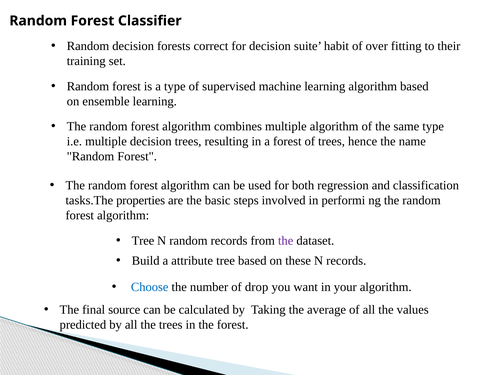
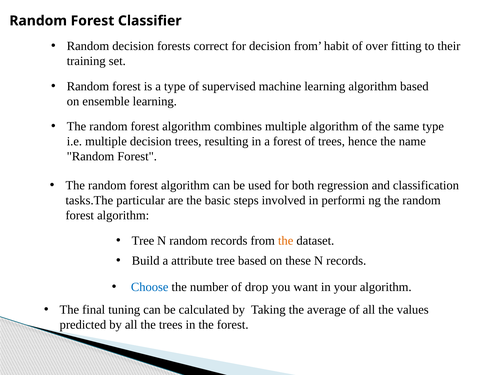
decision suite: suite -> from (308, 46)
properties: properties -> particular (141, 201)
the colour: purple -> orange (286, 241)
source: source -> tuning (124, 310)
